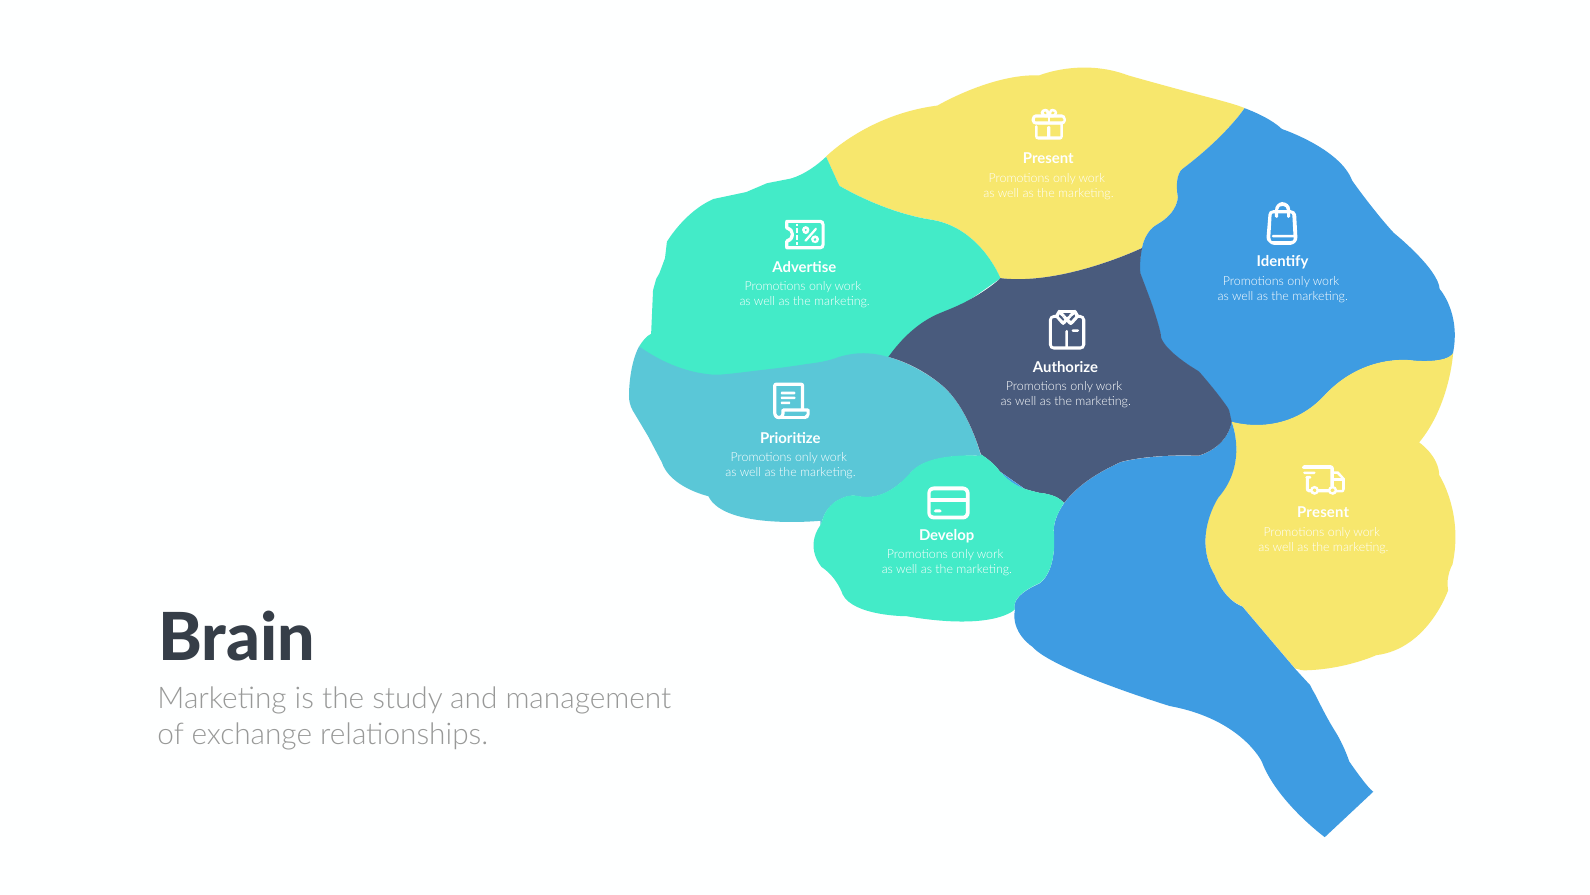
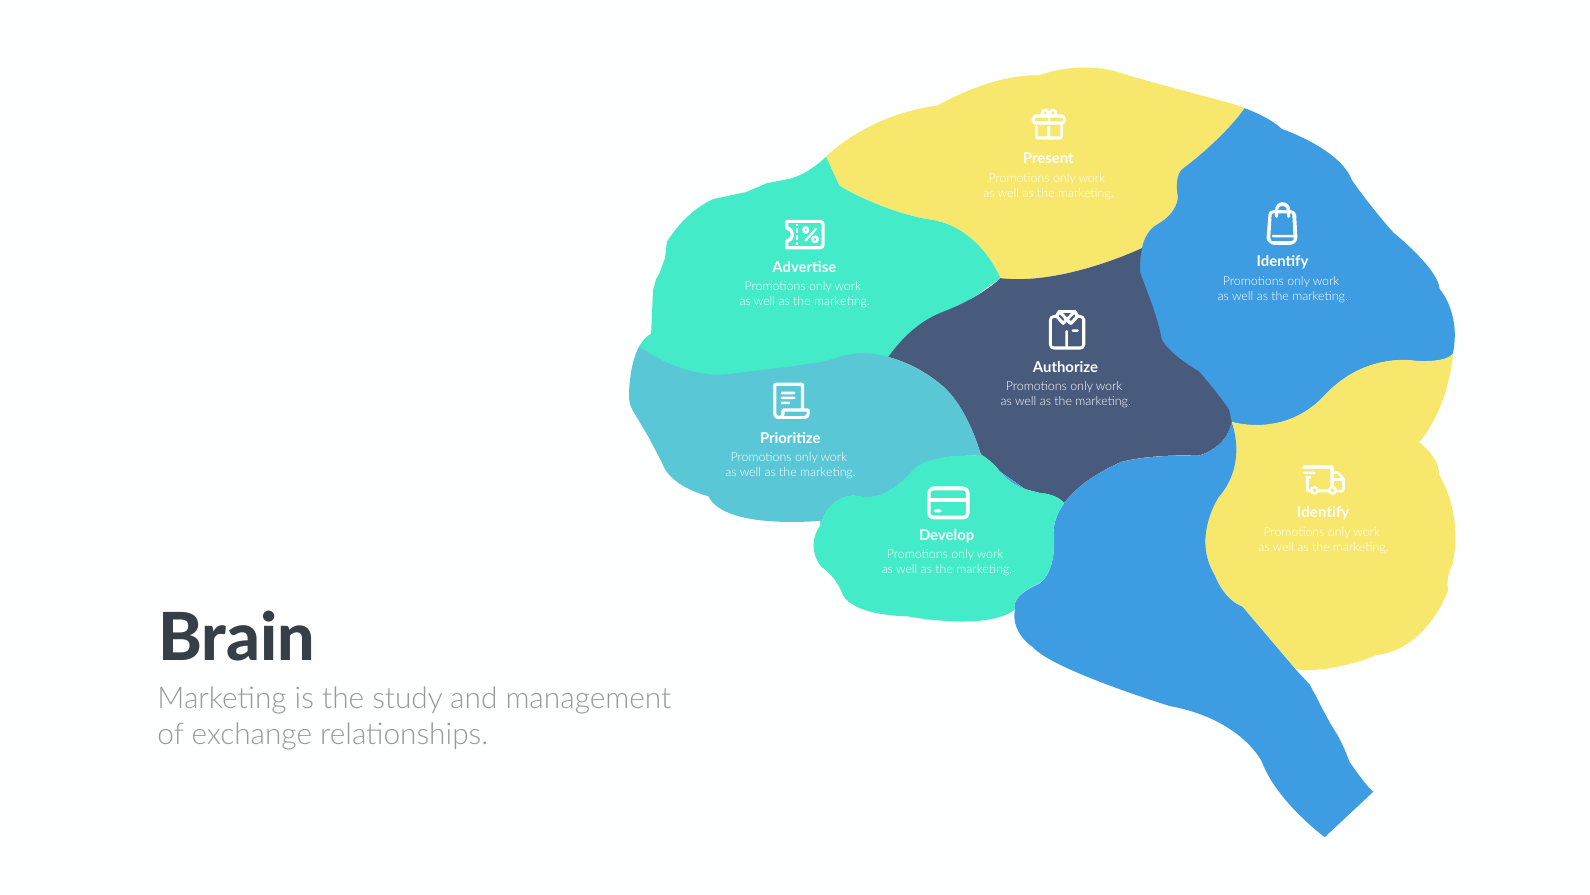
Present: Present -> Identify (1323, 513)
